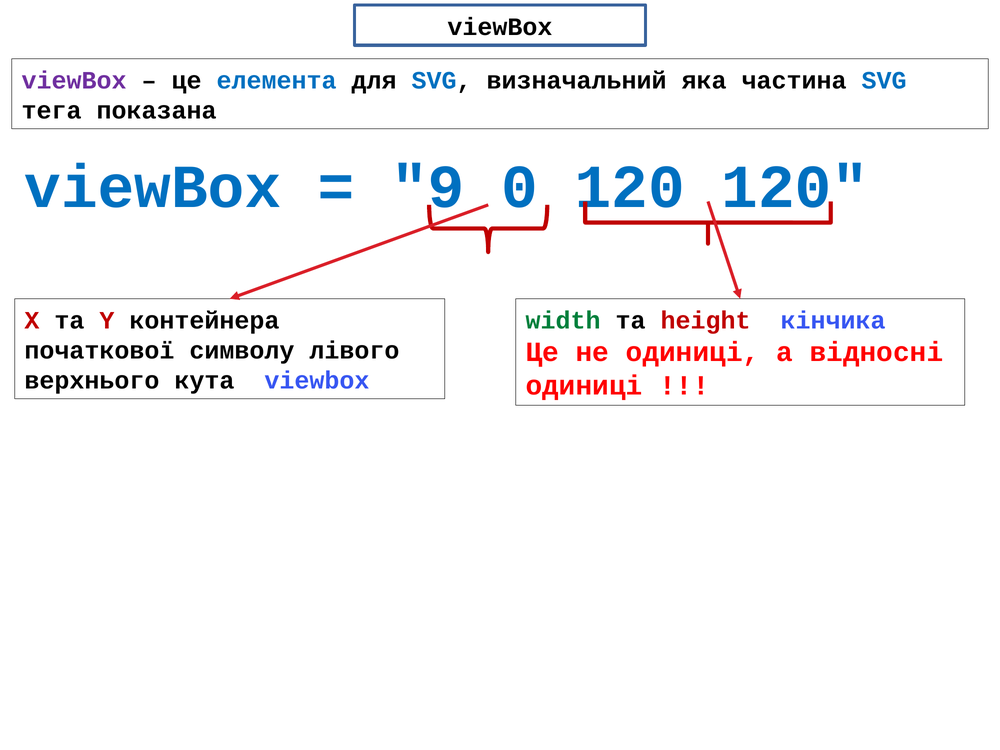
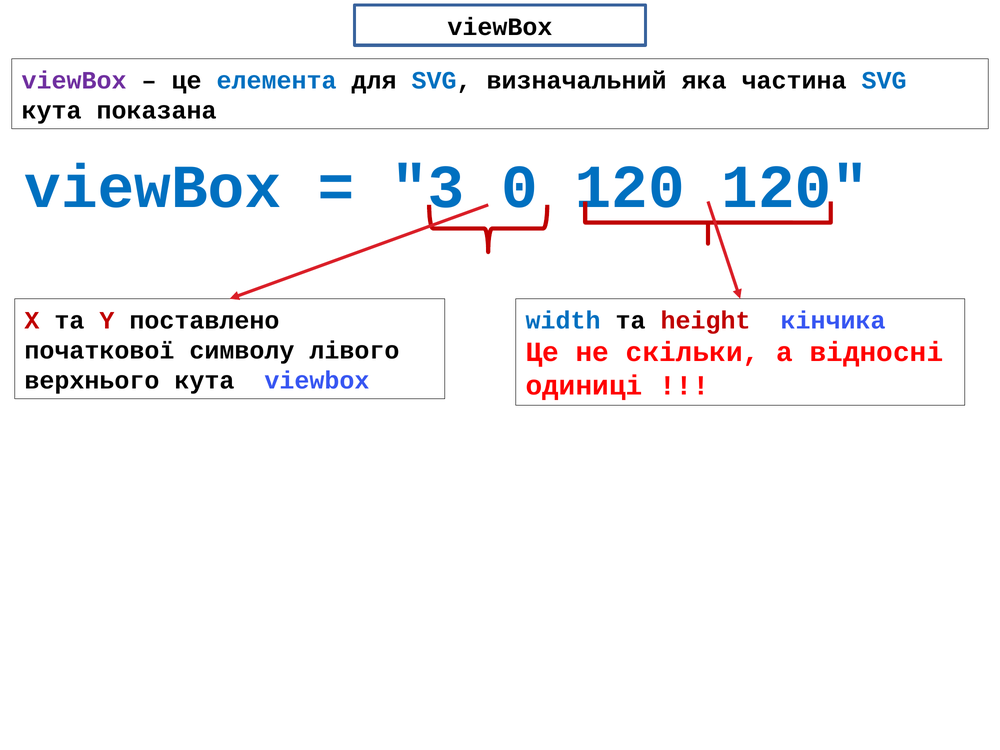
тега: тега -> кута (52, 111)
9: 9 -> 3 (428, 187)
контейнера: контейнера -> поставлено (204, 320)
width colour: green -> blue (563, 320)
не одиниці: одиниці -> скільки (693, 352)
